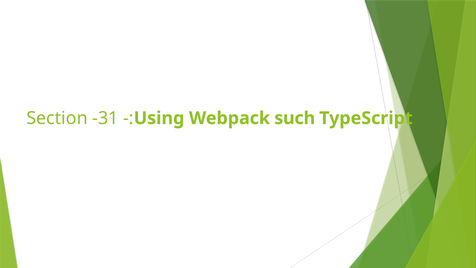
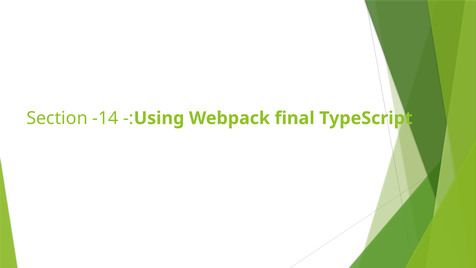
-31: -31 -> -14 (105, 118)
such: such -> final (295, 118)
